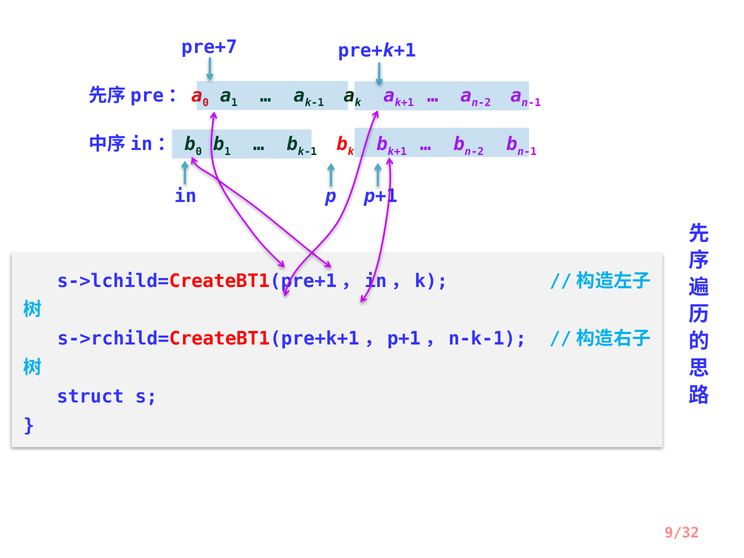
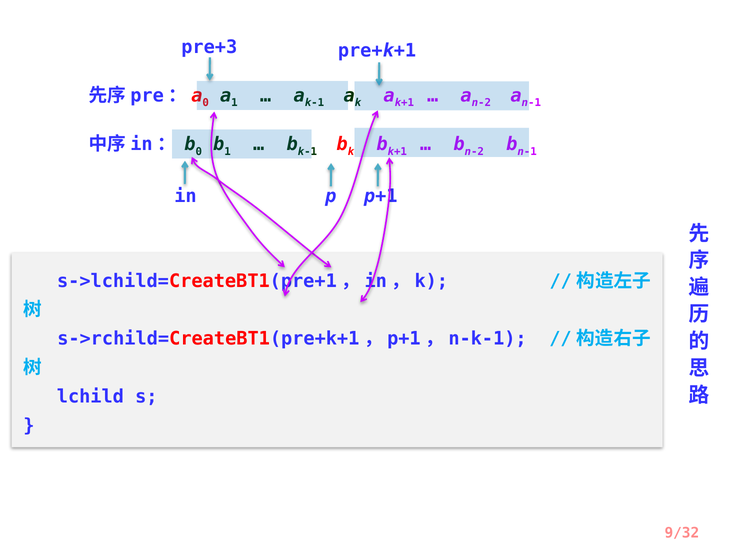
pre+7: pre+7 -> pre+3 (209, 47)
struct: struct -> lchild (90, 397)
